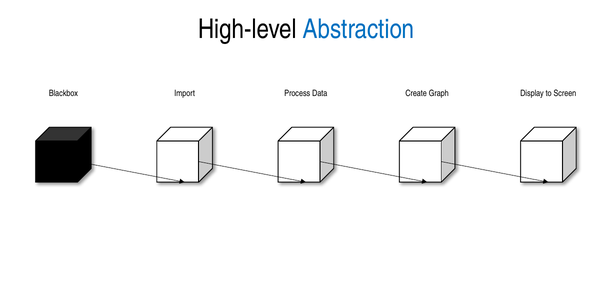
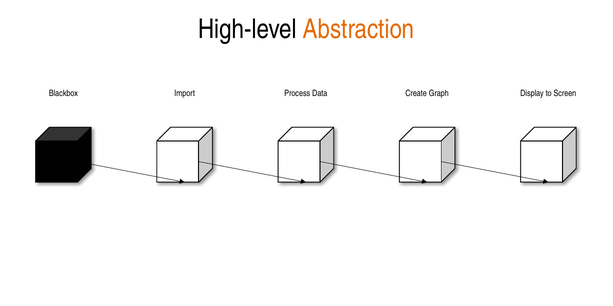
Abstraction colour: blue -> orange (359, 29)
